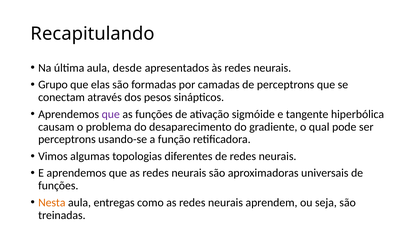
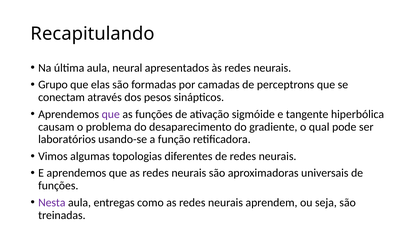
desde: desde -> neural (127, 68)
perceptrons: perceptrons -> laboratórios (67, 140)
Nesta colour: orange -> purple (52, 203)
